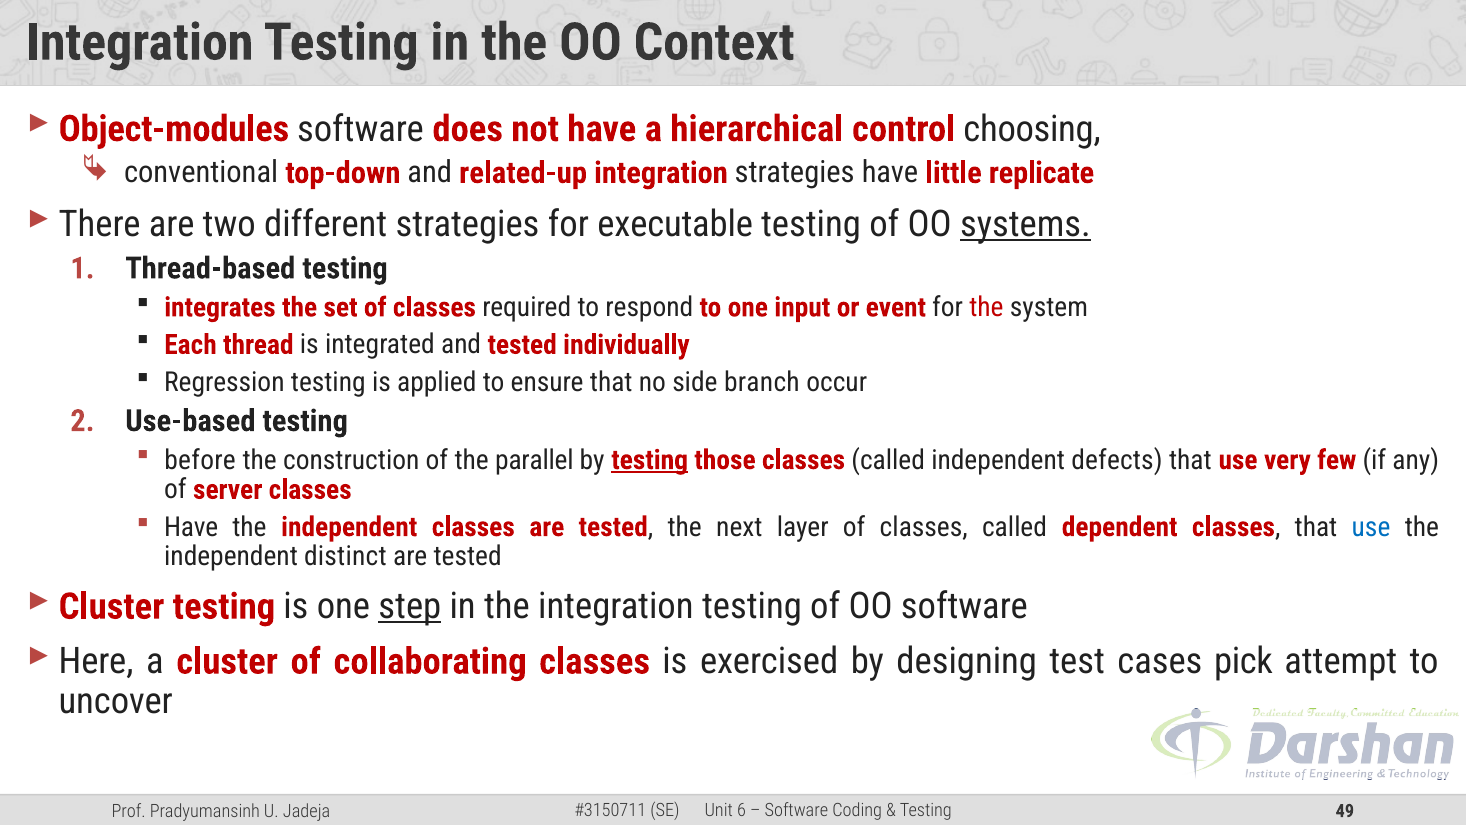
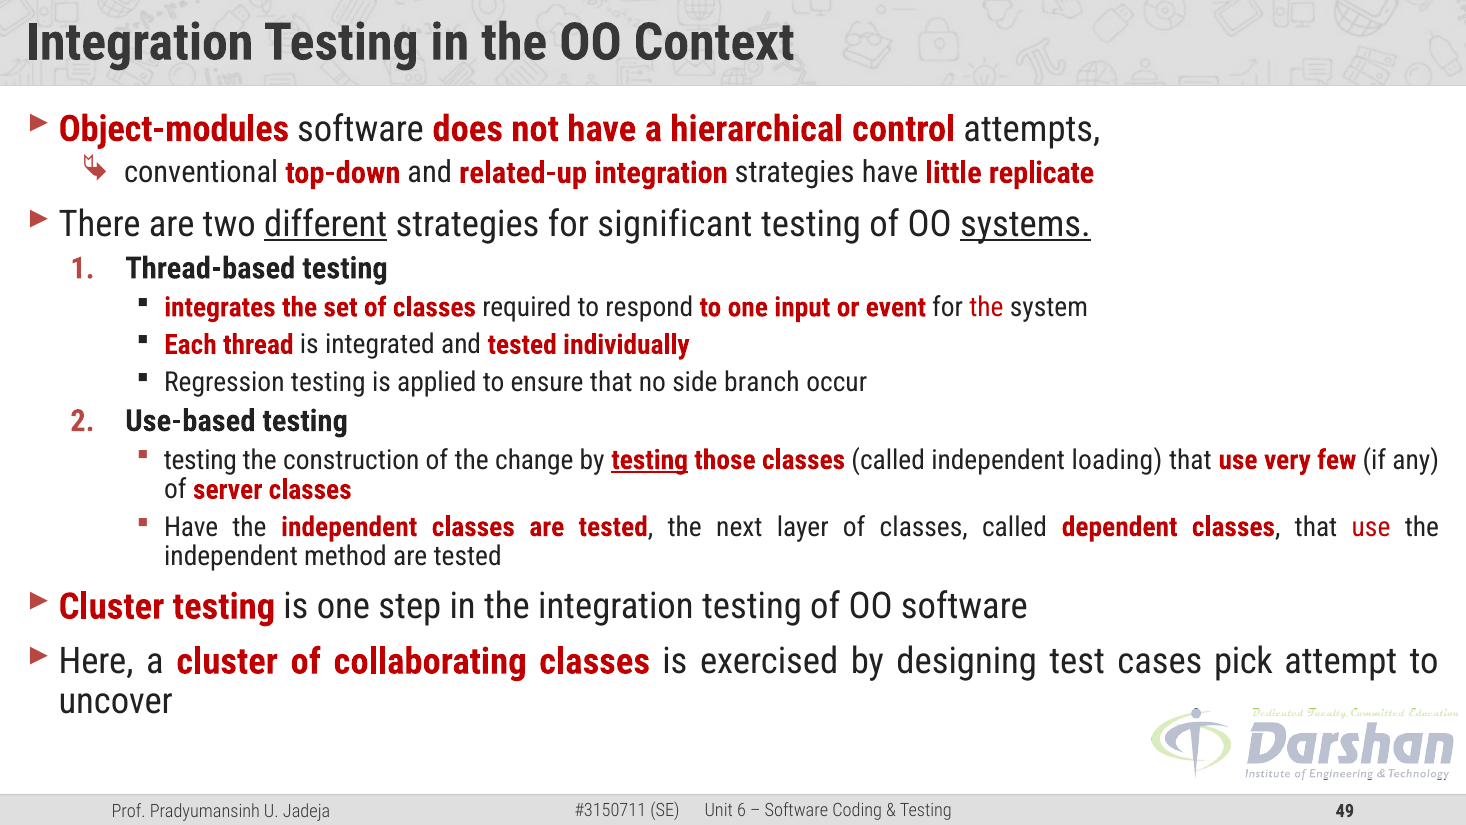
choosing: choosing -> attempts (1032, 129)
different underline: none -> present (326, 224)
executable: executable -> significant (675, 224)
before: before -> testing (200, 460)
parallel: parallel -> change (534, 460)
defects: defects -> loading (1117, 460)
use colour: blue -> red (1371, 527)
distinct: distinct -> method (345, 556)
step underline: present -> none (410, 606)
